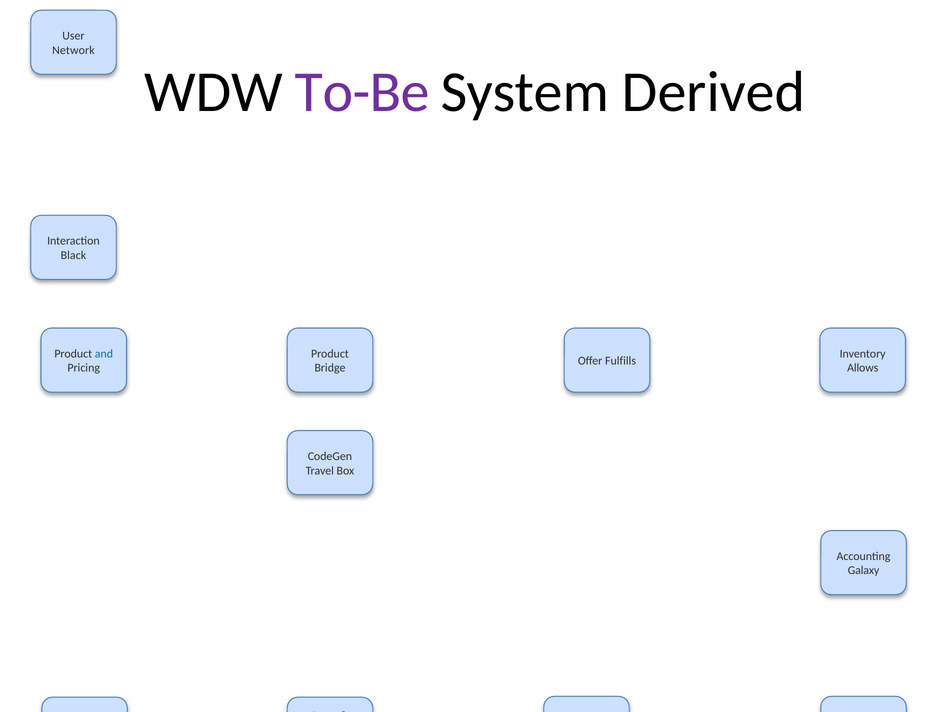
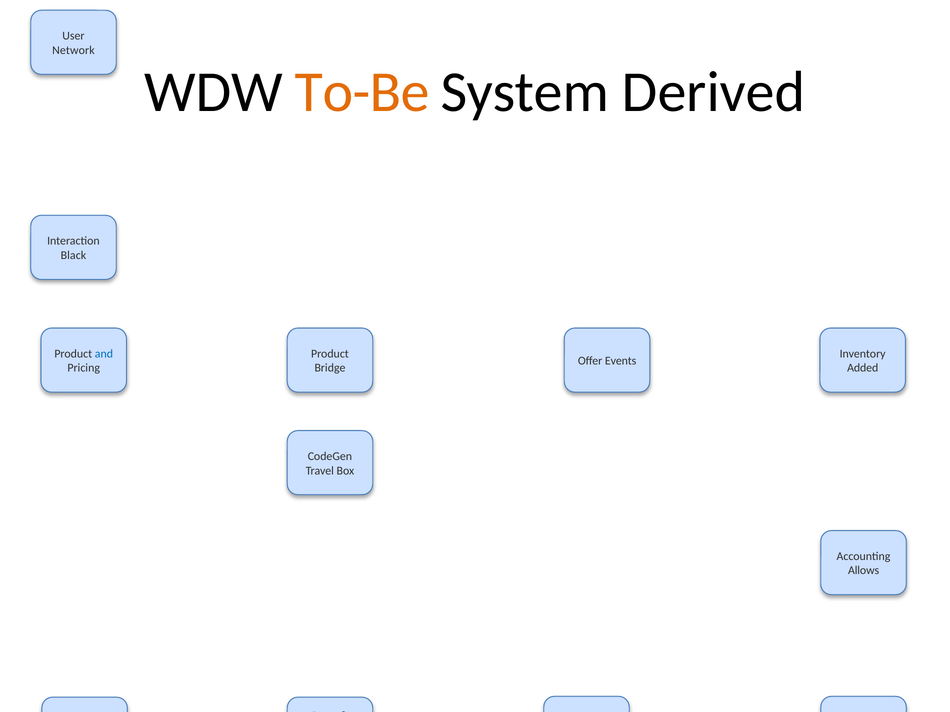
To-Be colour: purple -> orange (362, 92)
Fulfills: Fulfills -> Events (621, 361)
Allows: Allows -> Added (863, 368)
Galaxy: Galaxy -> Allows (864, 571)
